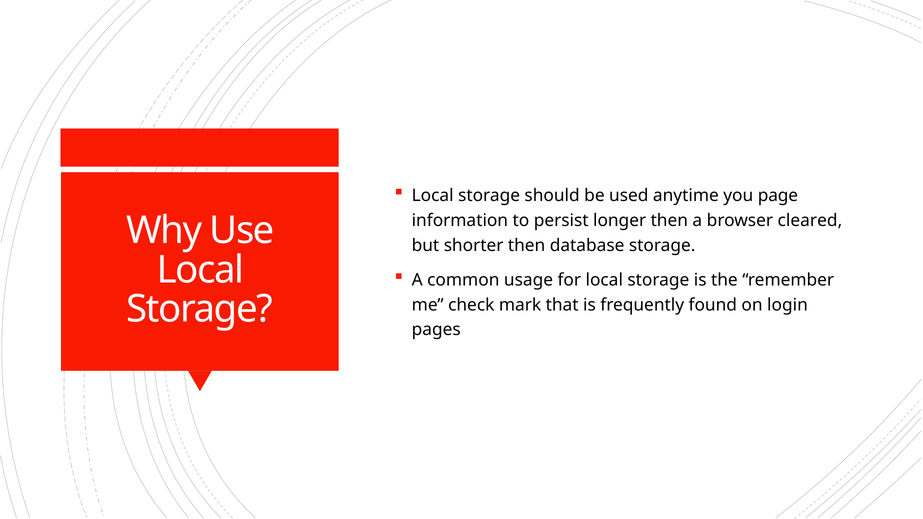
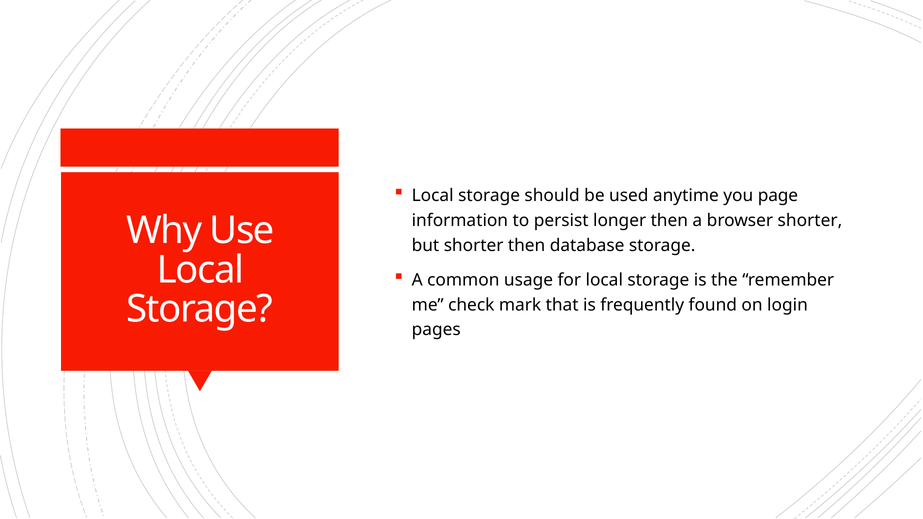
browser cleared: cleared -> shorter (810, 221)
